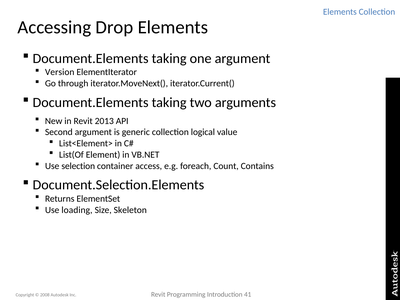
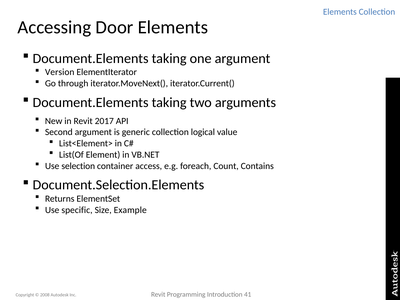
Drop: Drop -> Door (114, 27)
2013: 2013 -> 2017 (104, 121)
loading: loading -> specific (77, 210)
Skeleton: Skeleton -> Example (130, 210)
